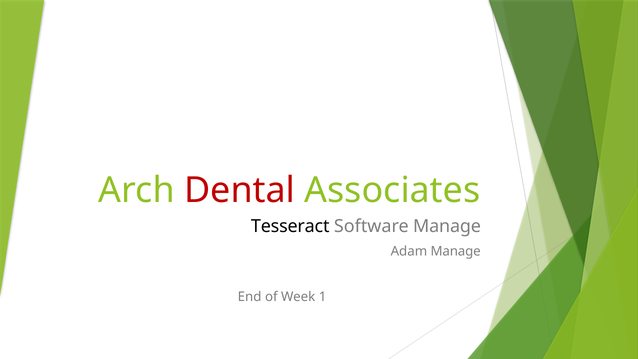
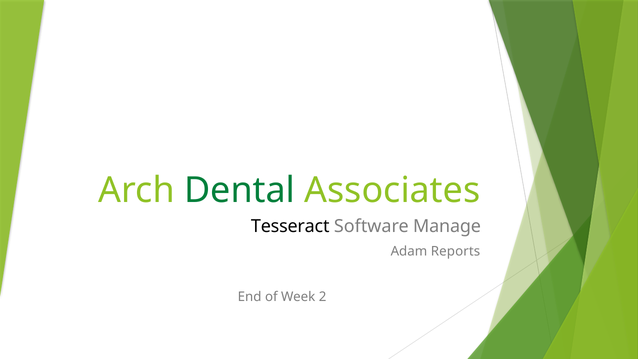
Dental colour: red -> green (240, 191)
Adam Manage: Manage -> Reports (456, 251)
1: 1 -> 2 (323, 297)
